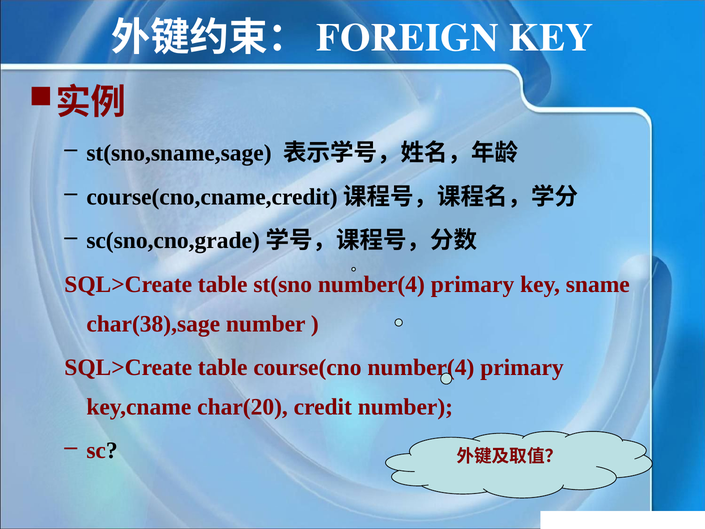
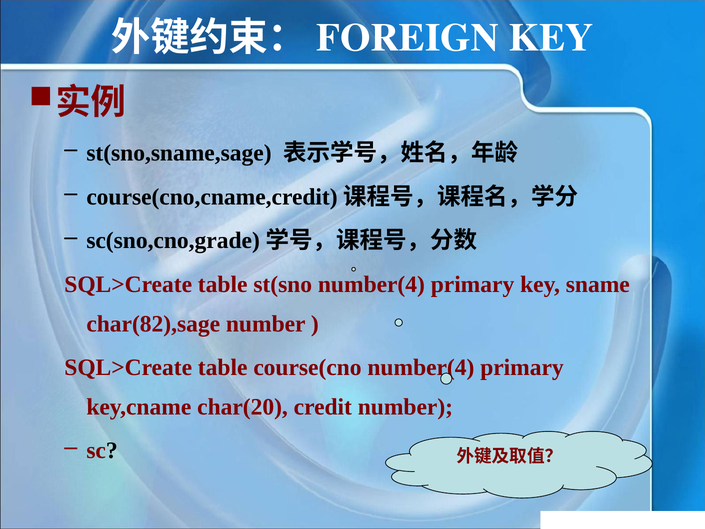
char(38),sage: char(38),sage -> char(82),sage (153, 324)
